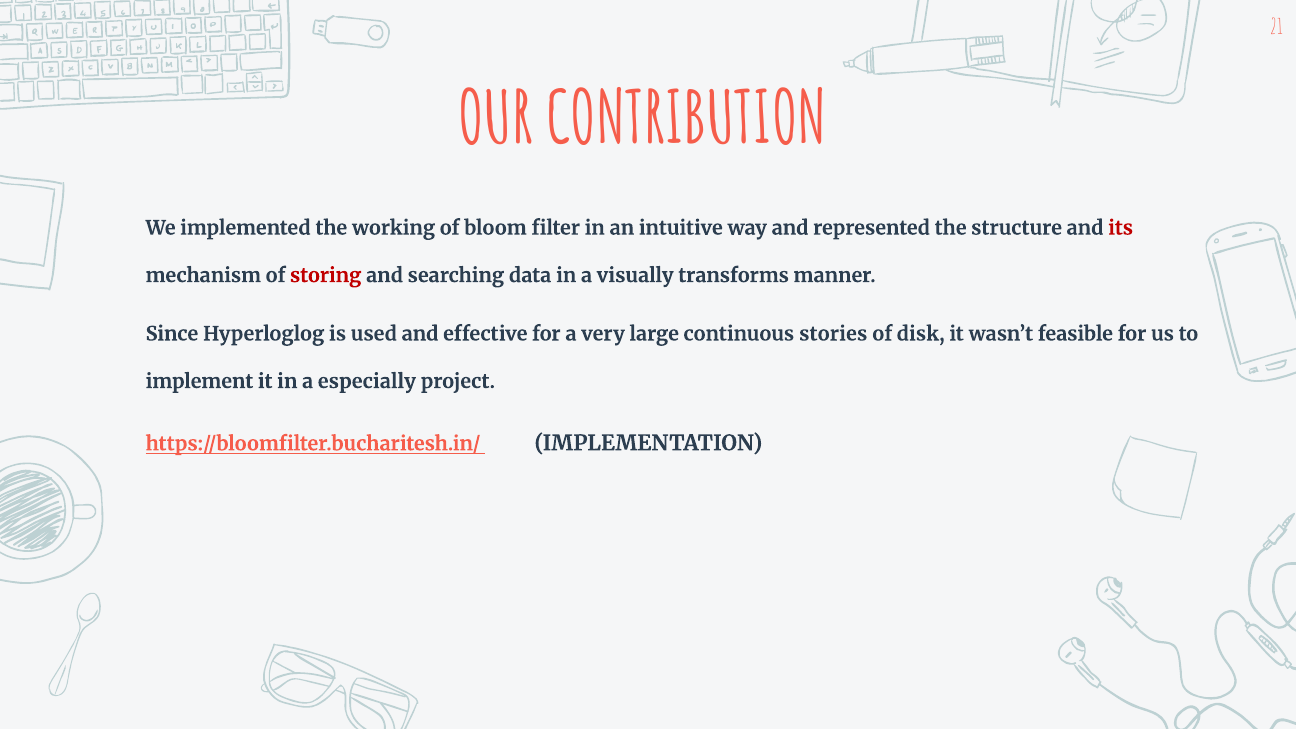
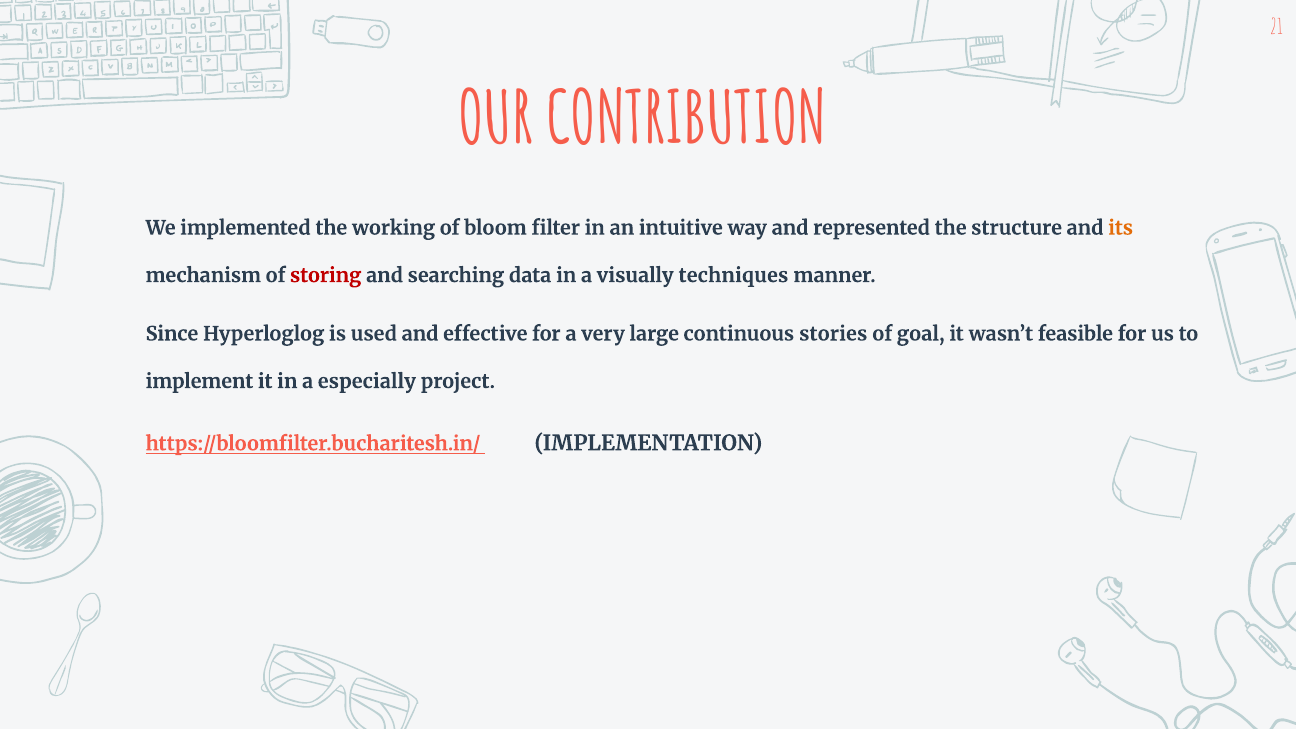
its colour: red -> orange (1121, 228)
transforms: transforms -> techniques (733, 276)
disk: disk -> goal (921, 334)
